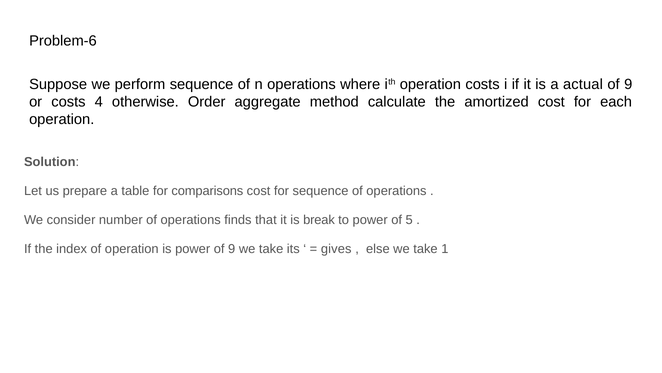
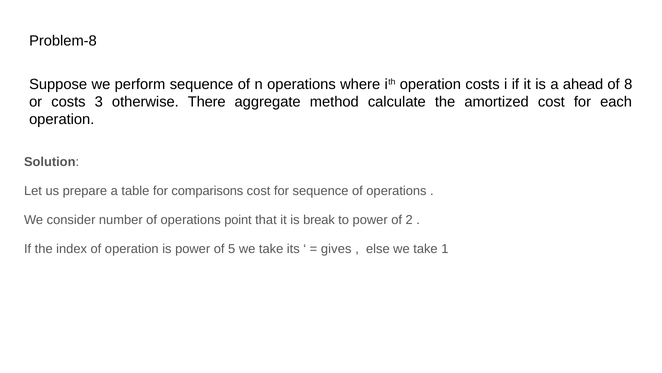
Problem-6: Problem-6 -> Problem-8 (63, 41)
actual: actual -> ahead (583, 84)
9: 9 -> 8 (628, 84)
4: 4 -> 3 (99, 102)
Order: Order -> There (207, 102)
finds: finds -> point (238, 220)
5: 5 -> 2 (409, 220)
power of 9: 9 -> 5 (232, 248)
